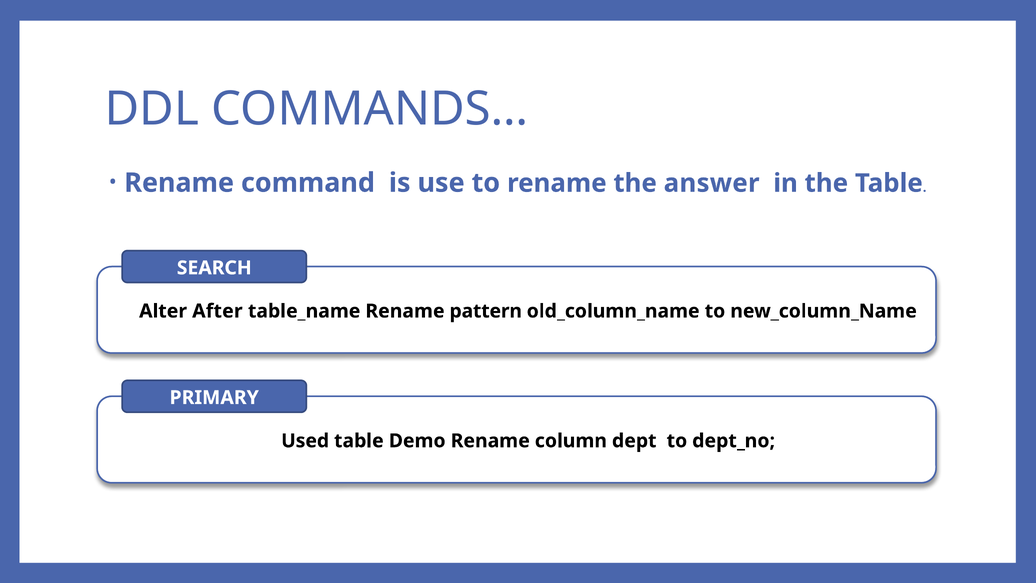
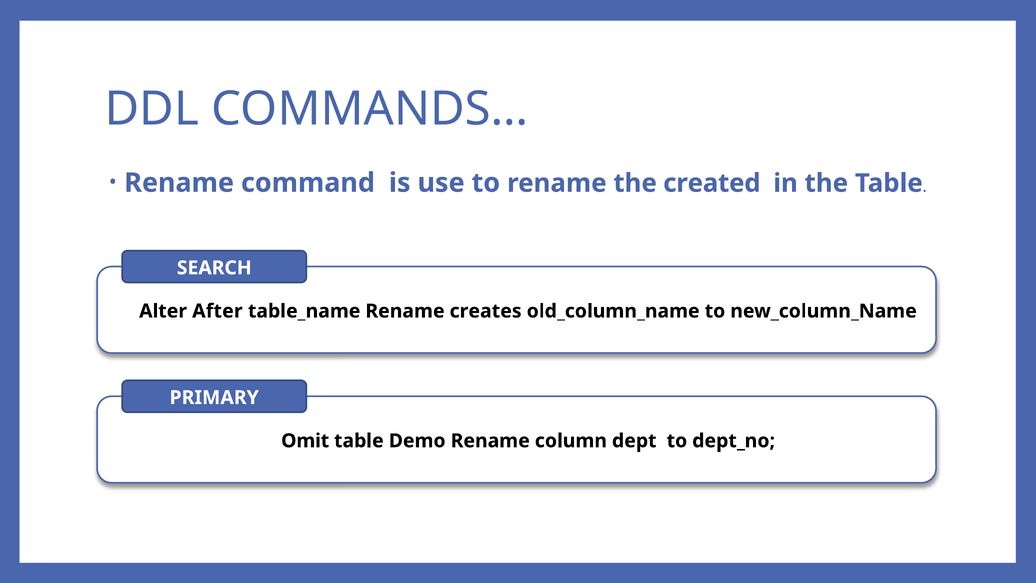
answer: answer -> created (712, 183)
pattern: pattern -> creates (486, 311)
Used: Used -> Omit (305, 441)
